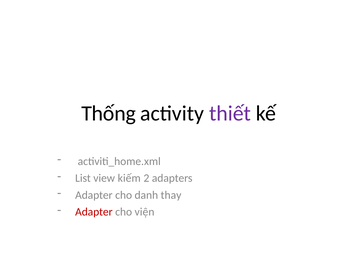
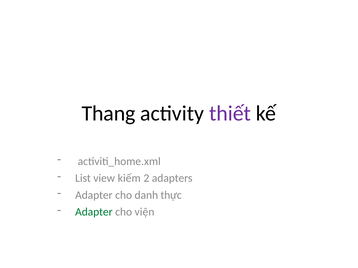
Thống: Thống -> Thang (109, 114)
thay: thay -> thực (171, 195)
Adapter colour: red -> green (94, 212)
